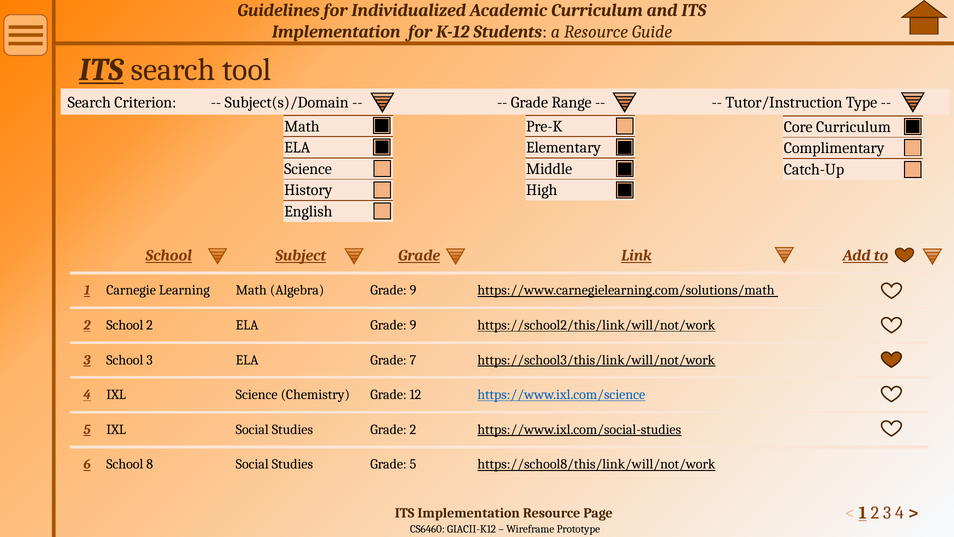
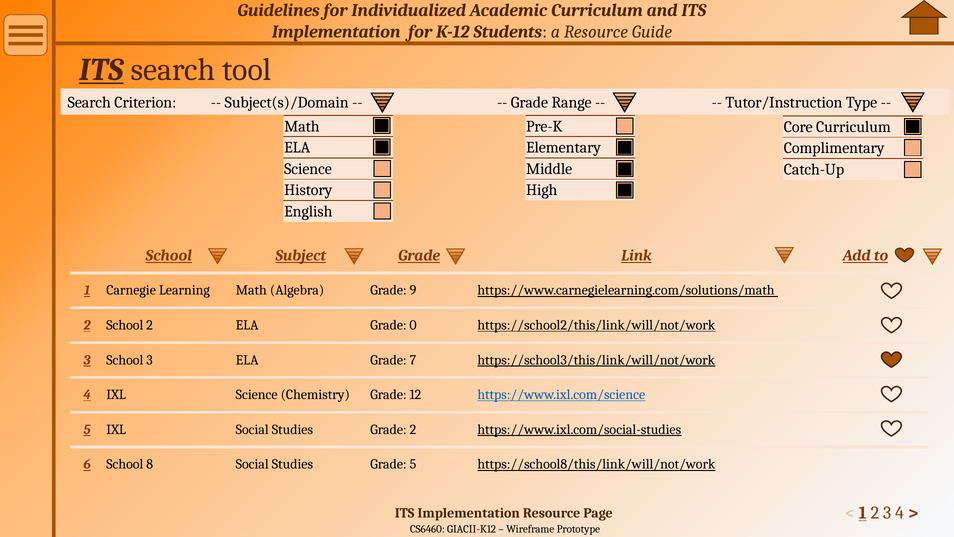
ELA Grade 9: 9 -> 0 (413, 325)
